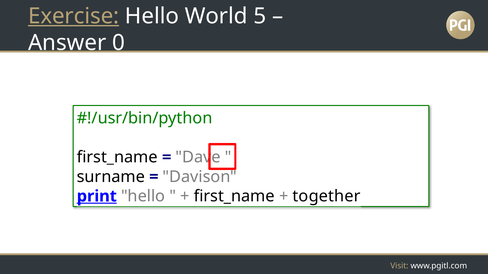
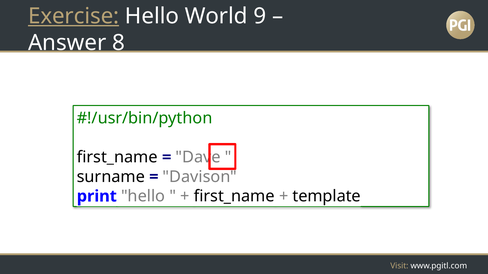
5: 5 -> 9 (260, 16)
0: 0 -> 8 (118, 43)
print underline: present -> none (97, 197)
together: together -> template (327, 197)
